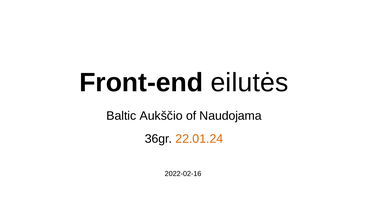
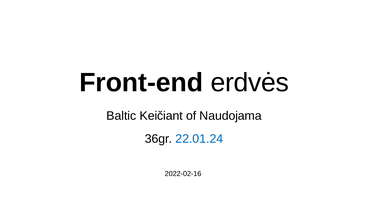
eilutės: eilutės -> erdvės (250, 83)
Aukščio: Aukščio -> Keičiant (161, 116)
22.01.24 colour: orange -> blue (199, 139)
